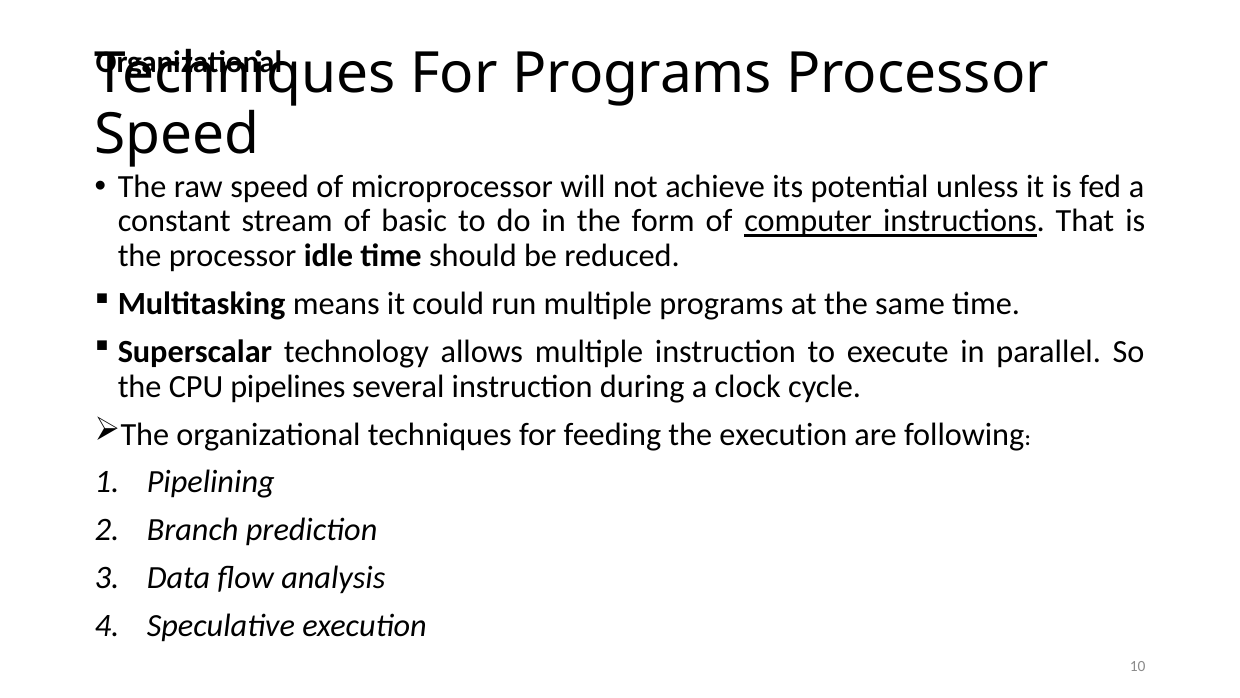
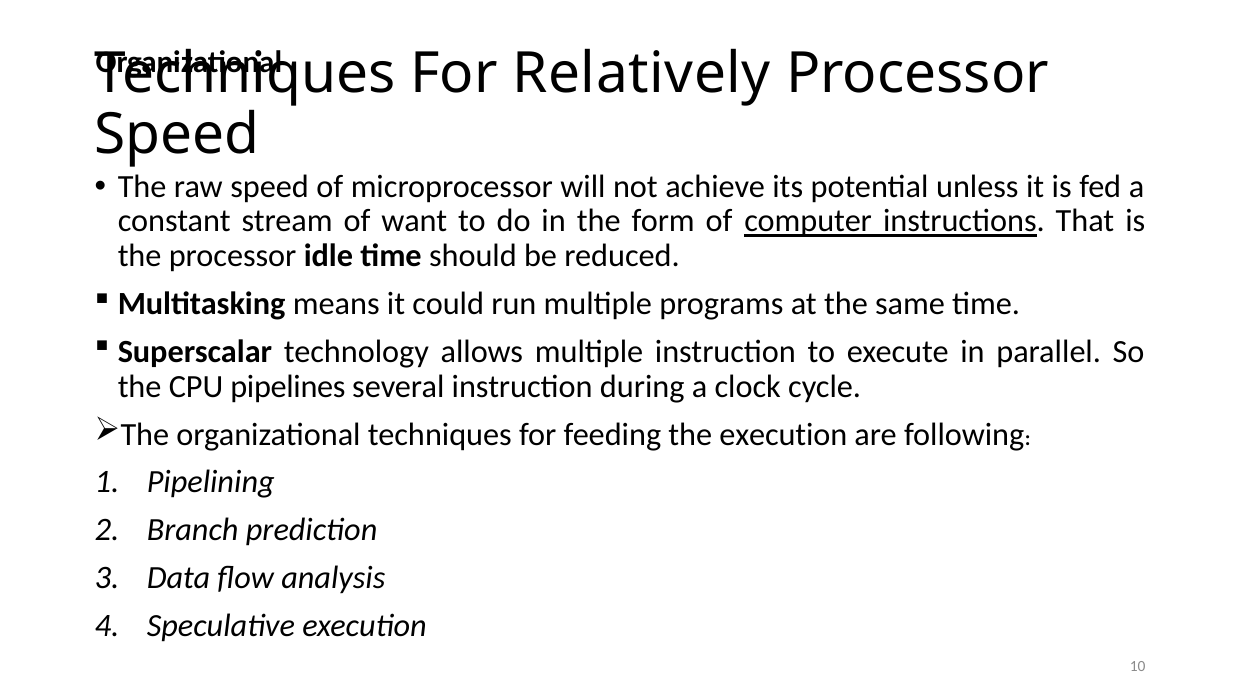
For Programs: Programs -> Relatively (642, 73)
basic: basic -> want (414, 221)
